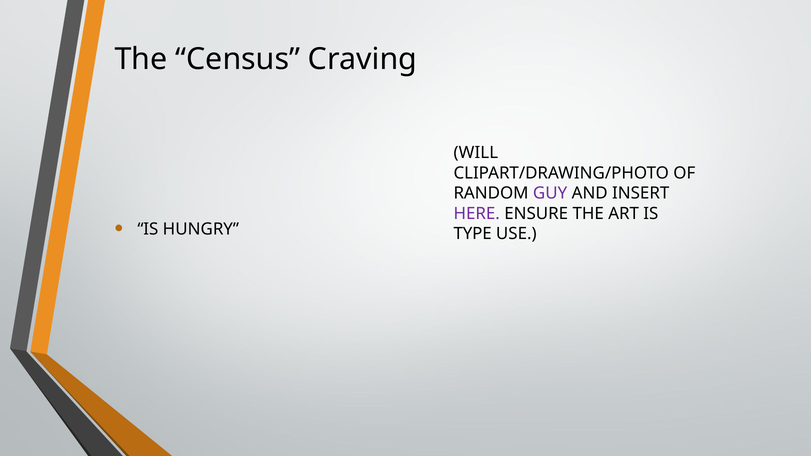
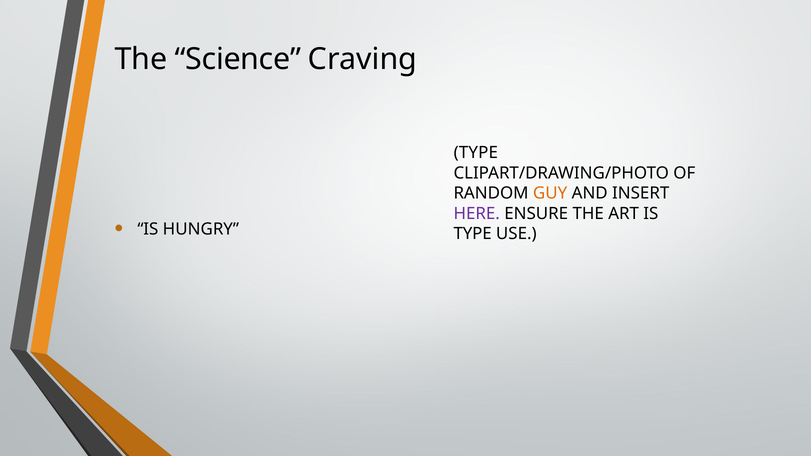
Census: Census -> Science (238, 59)
WILL: WILL -> TYPE (476, 153)
GUY colour: purple -> orange (550, 193)
